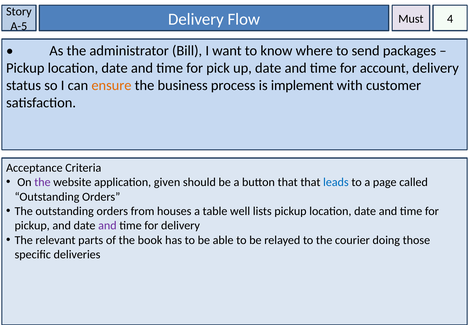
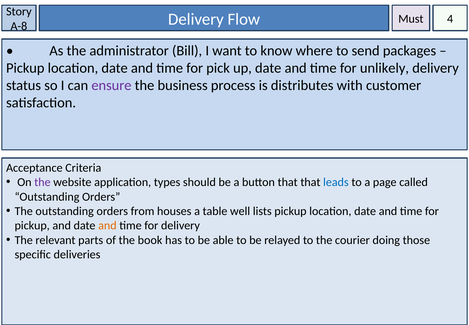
A-5: A-5 -> A-8 (19, 26)
account: account -> unlikely (384, 68)
ensure colour: orange -> purple (111, 85)
implement: implement -> distributes (302, 85)
given: given -> types (167, 182)
and colour: purple -> orange (107, 225)
